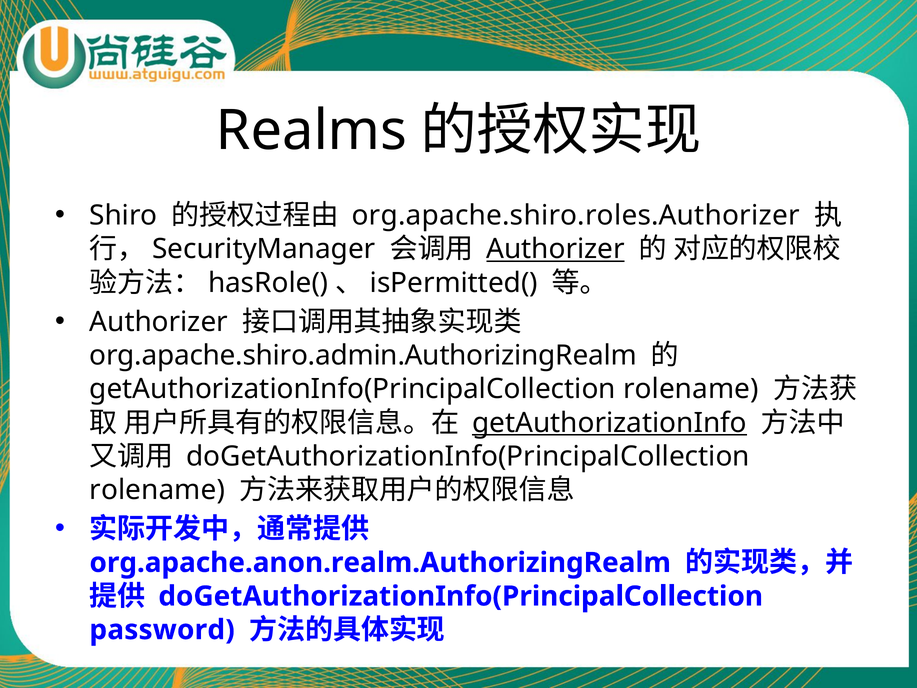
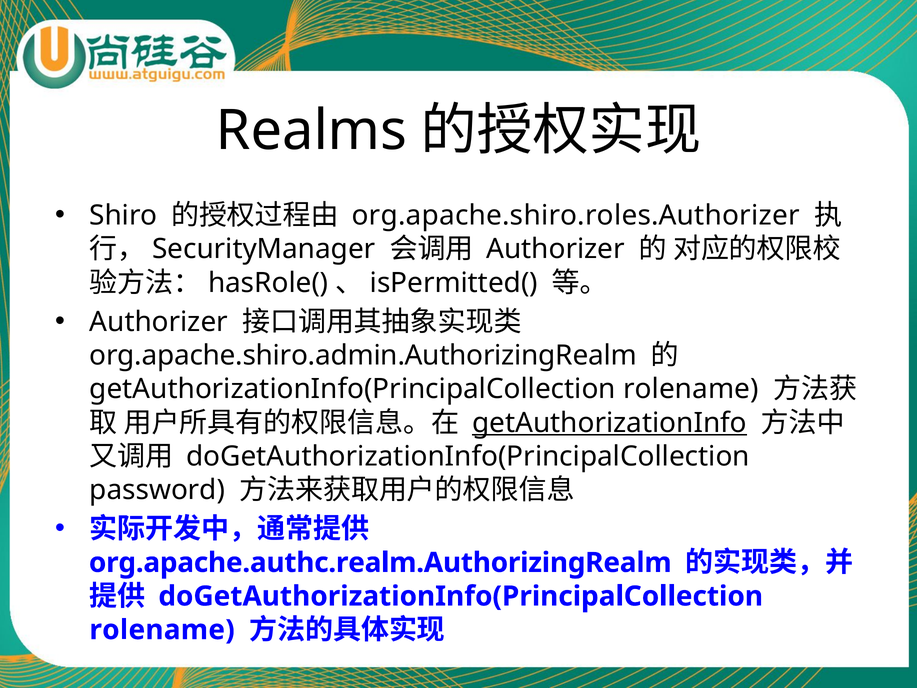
Authorizer underline: present -> none (556, 249)
rolename: rolename -> password (157, 490)
org.apache.anon.realm.AuthorizingRealm: org.apache.anon.realm.AuthorizingRealm -> org.apache.authc.realm.AuthorizingRealm (380, 563)
password: password -> rolename (162, 630)
